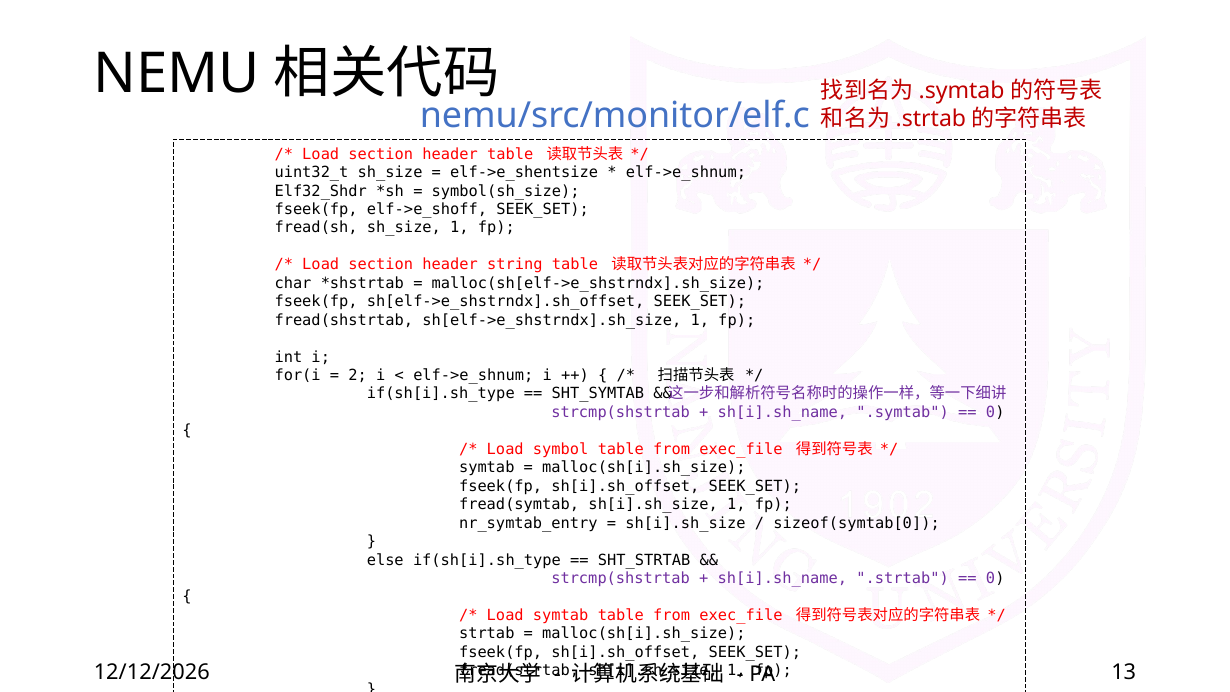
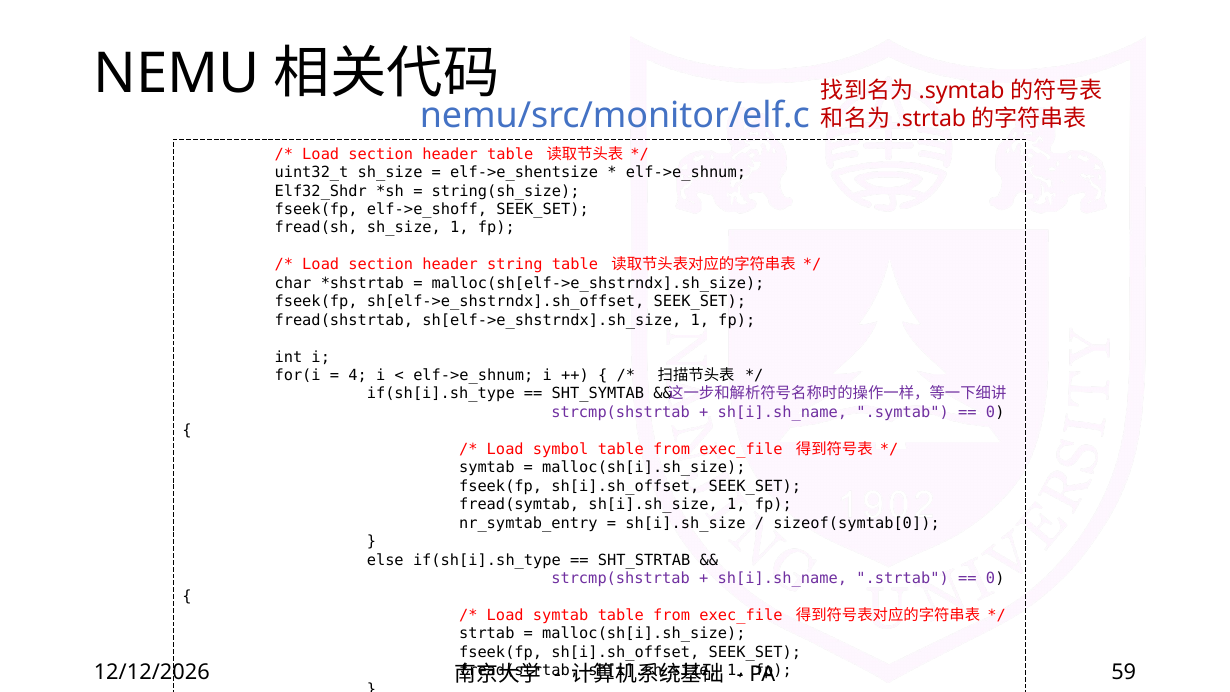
symbol(sh_size: symbol(sh_size -> string(sh_size (506, 191)
2: 2 -> 4 (358, 375)
13: 13 -> 59 (1124, 673)
